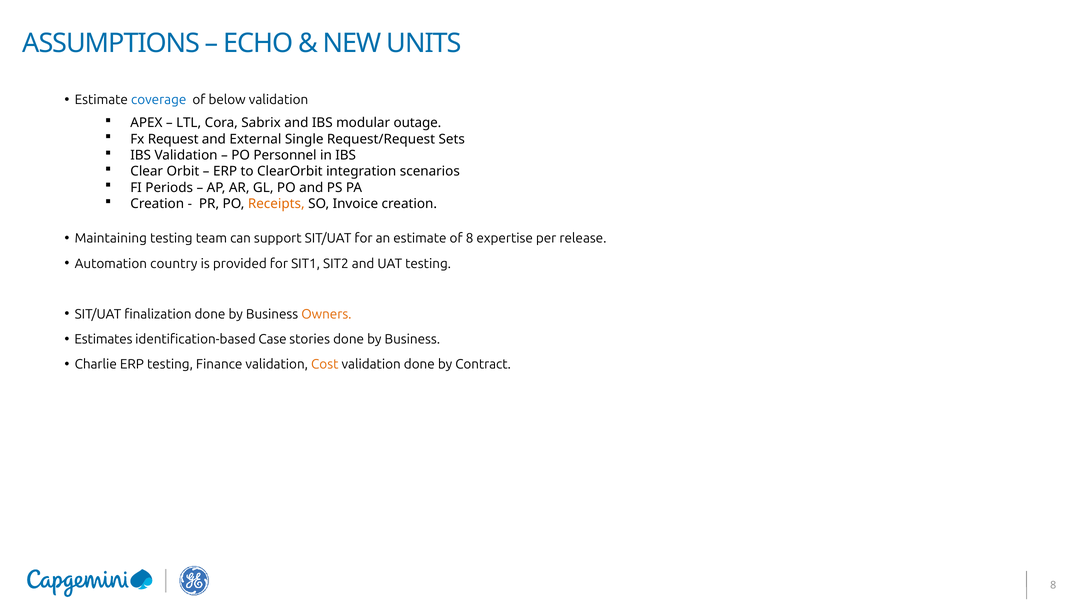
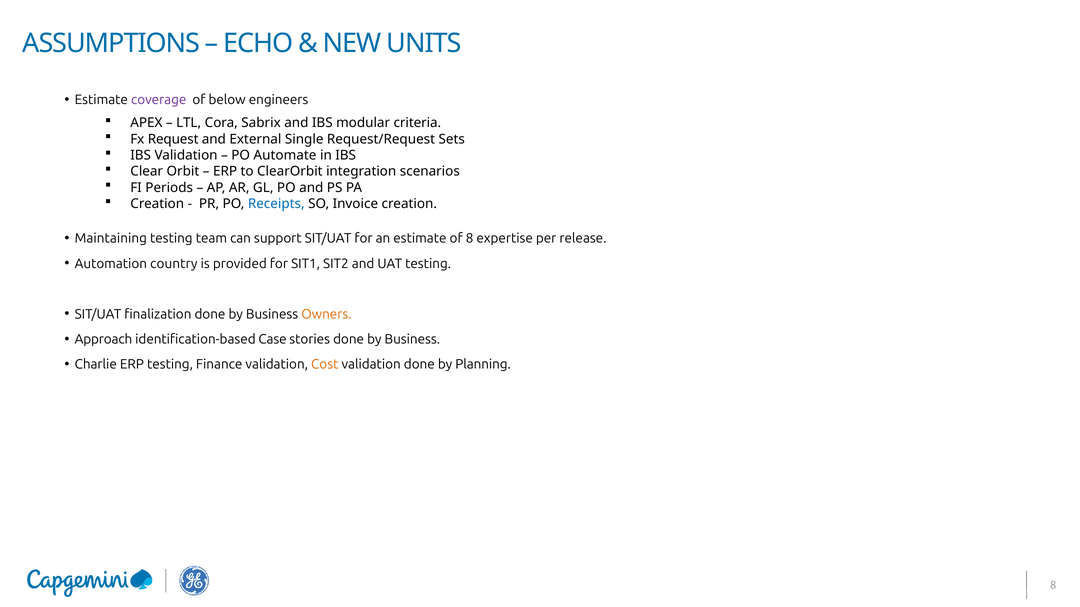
coverage colour: blue -> purple (159, 100)
below validation: validation -> engineers (279, 100)
outage: outage -> criteria (417, 123)
Personnel: Personnel -> Automate (285, 155)
Receipts colour: orange -> blue (276, 204)
Estimates: Estimates -> Approach (103, 340)
Contract: Contract -> Planning (483, 365)
